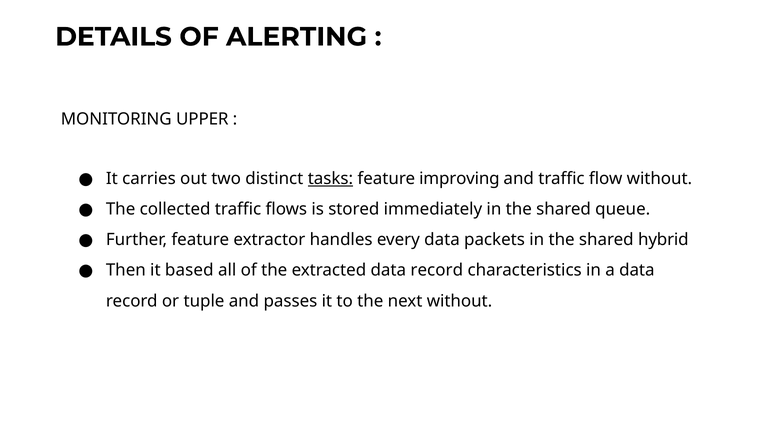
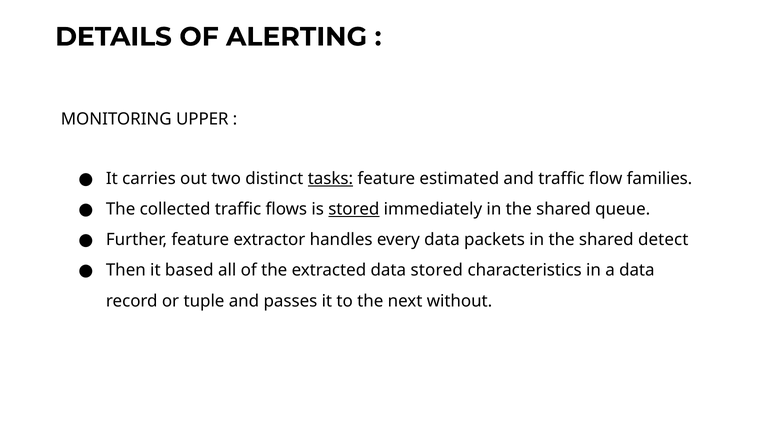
improving: improving -> estimated (459, 179)
flow without: without -> families (659, 179)
stored underline: none -> present (354, 209)
hybrid: hybrid -> detect (663, 240)
extracted data record: record -> stored (437, 270)
